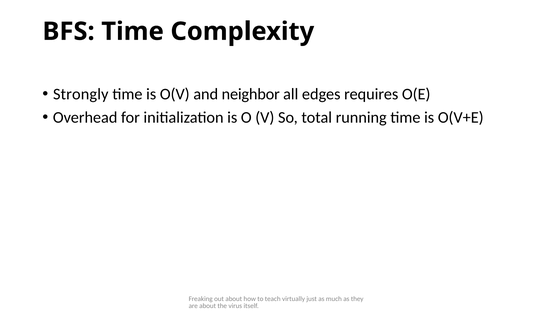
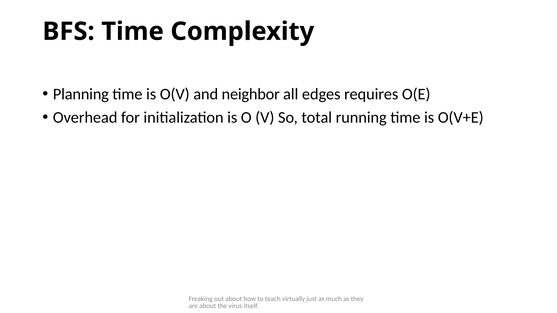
Strongly: Strongly -> Planning (81, 94)
